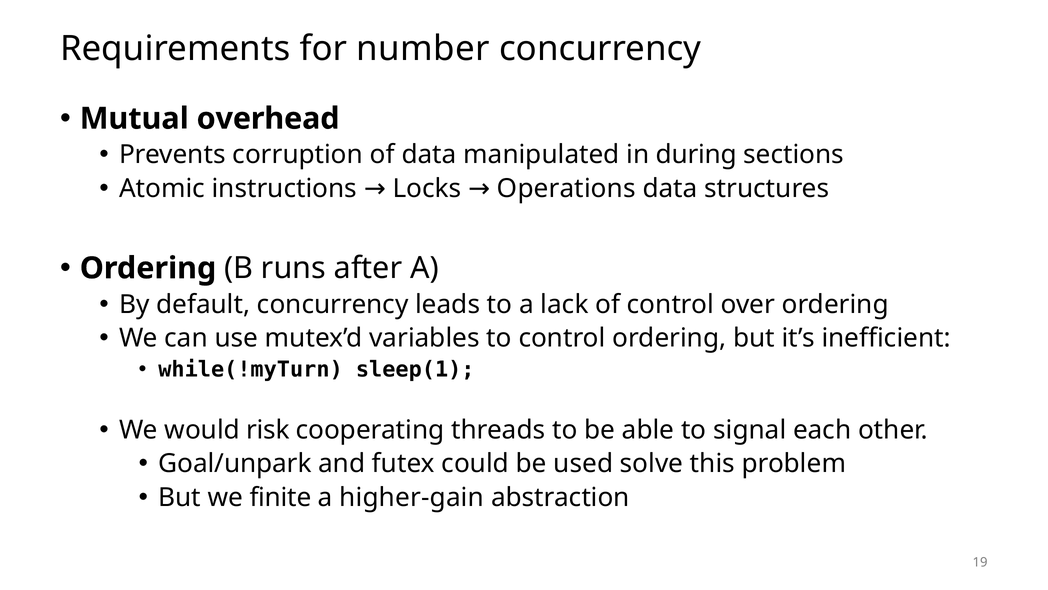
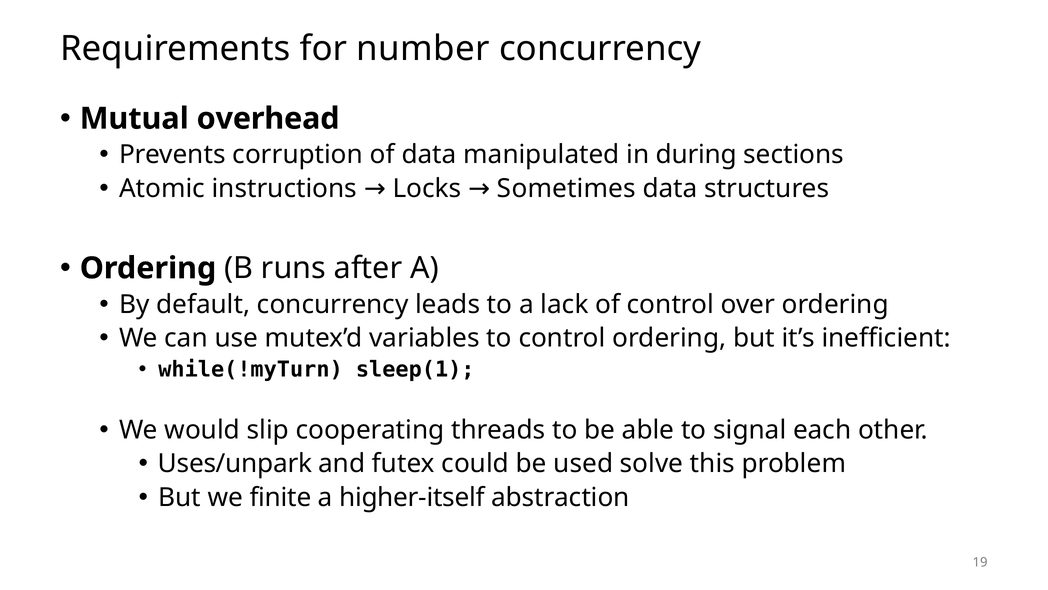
Operations: Operations -> Sometimes (566, 188)
risk: risk -> slip (268, 430)
Goal/unpark: Goal/unpark -> Uses/unpark (235, 463)
higher-gain: higher-gain -> higher-itself (412, 497)
